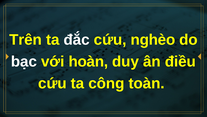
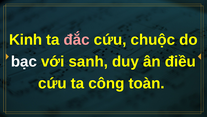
Trên: Trên -> Kinh (26, 40)
đắc colour: white -> pink (77, 40)
nghèo: nghèo -> chuộc (153, 40)
hoàn: hoàn -> sanh (88, 61)
